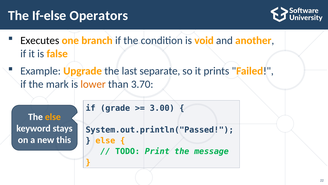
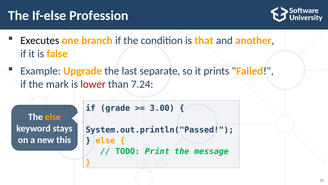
Operators: Operators -> Profession (99, 16)
void: void -> that (204, 40)
lower colour: orange -> red (93, 84)
3.70: 3.70 -> 7.24 (142, 84)
